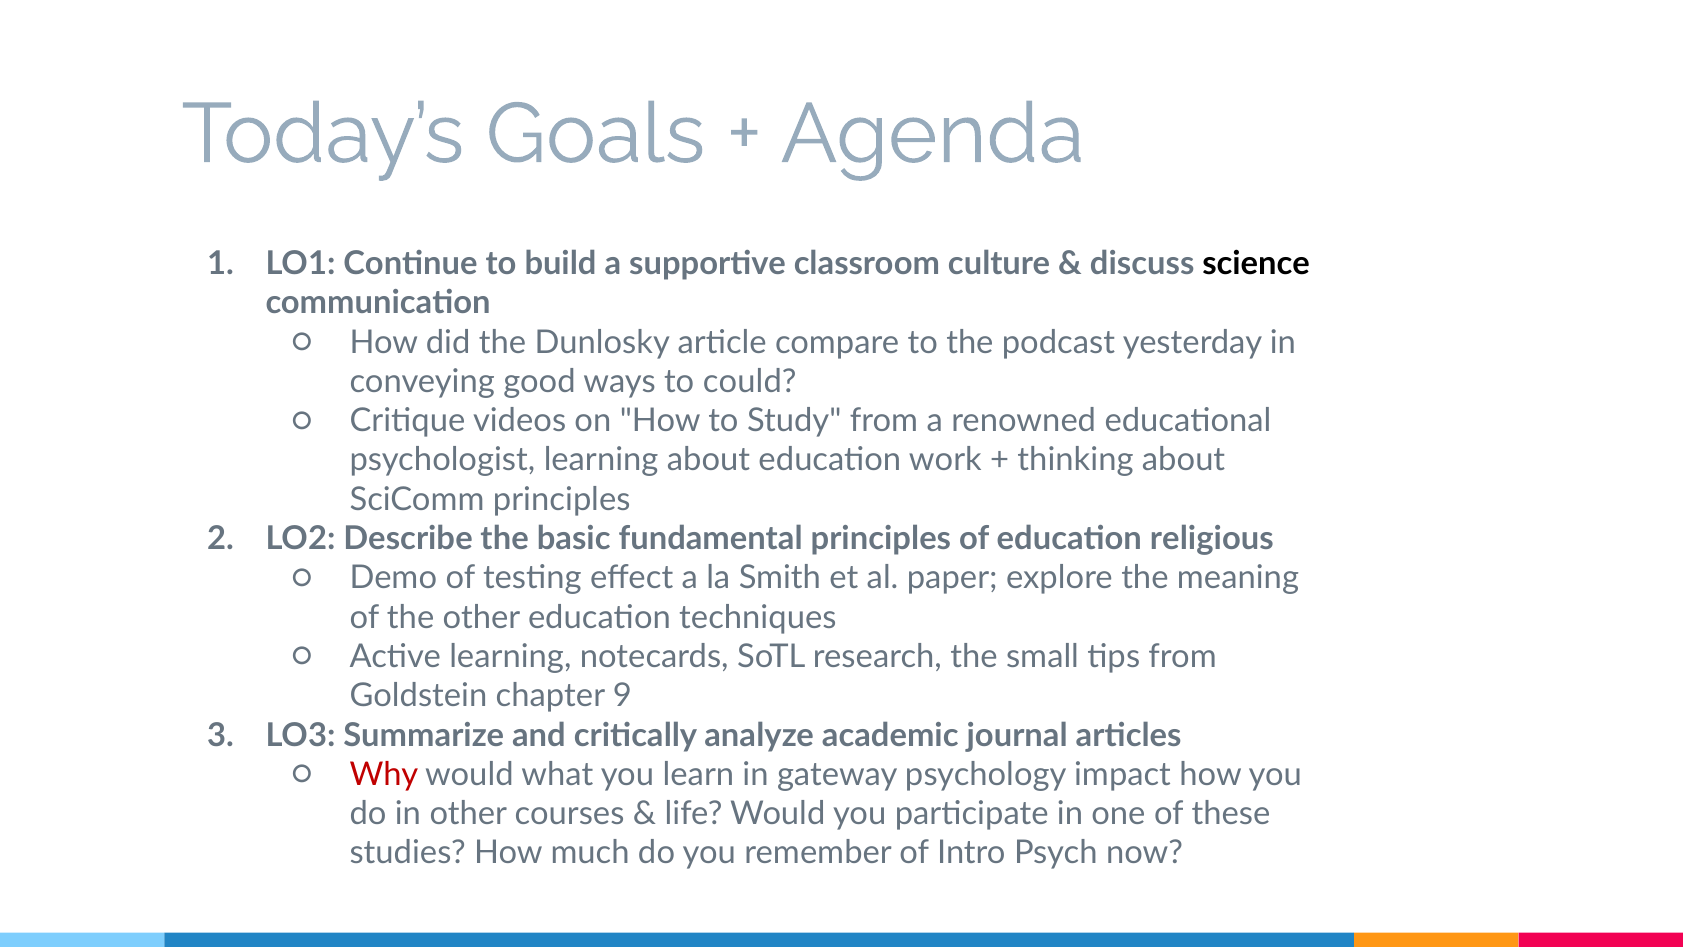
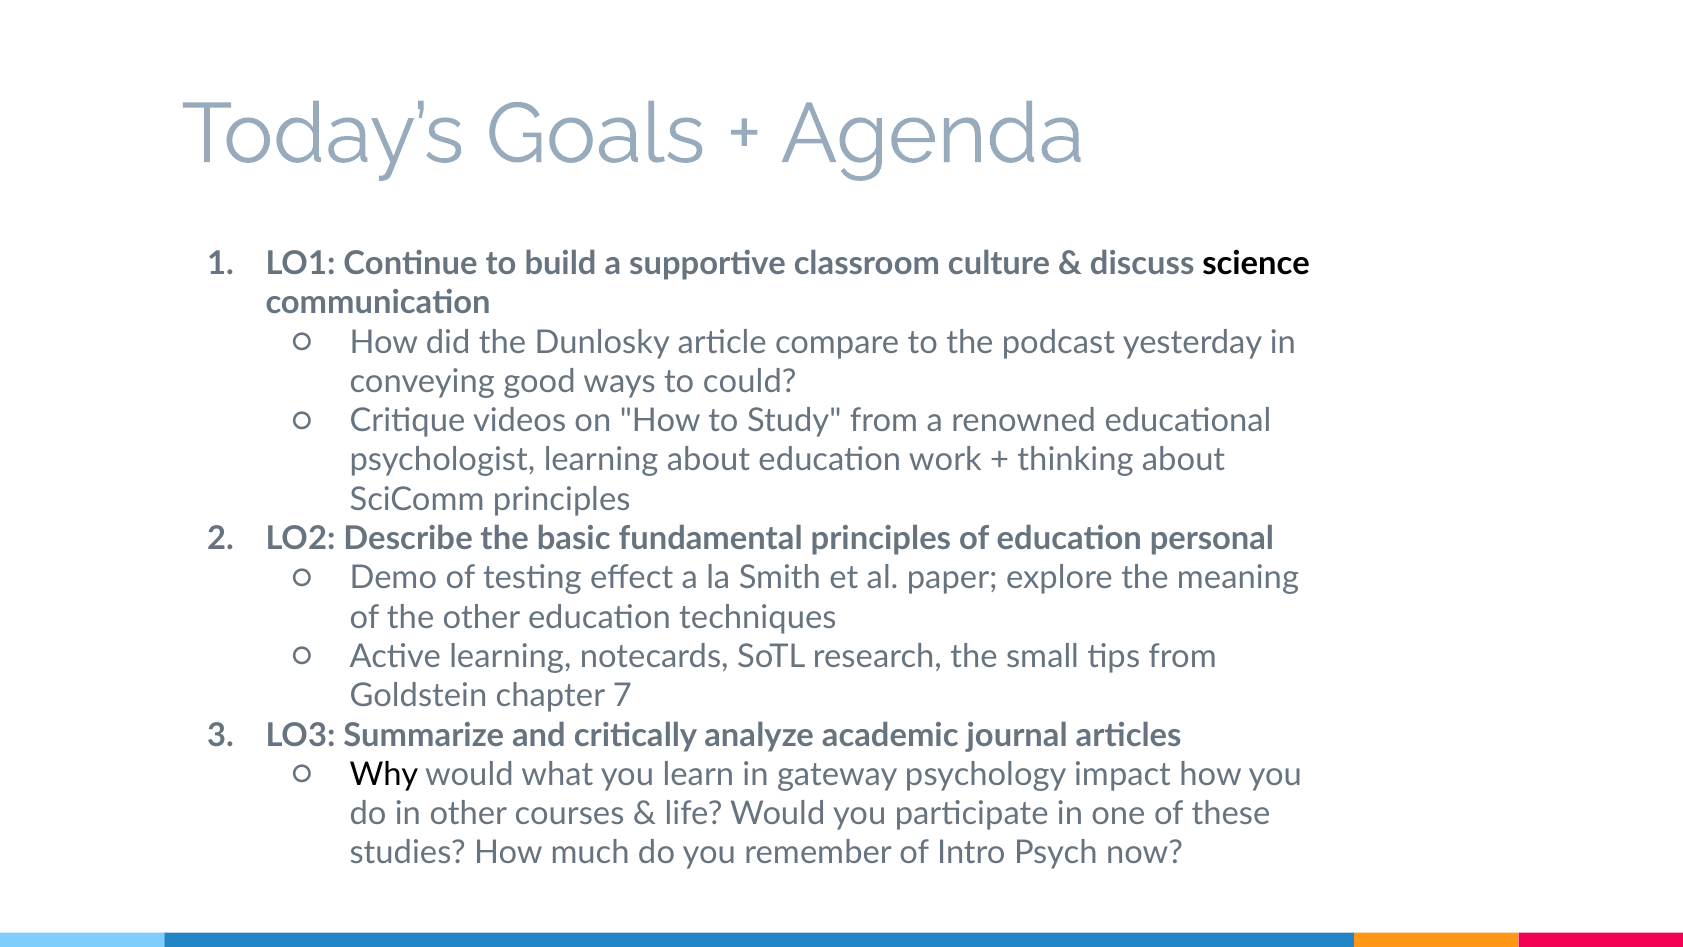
religious: religious -> personal (1212, 539)
9: 9 -> 7 (622, 696)
Why colour: red -> black (384, 774)
